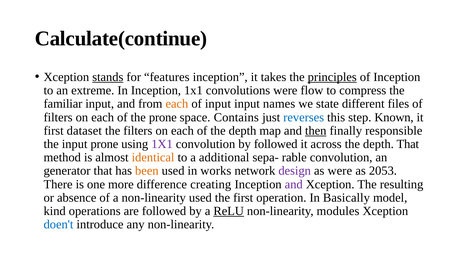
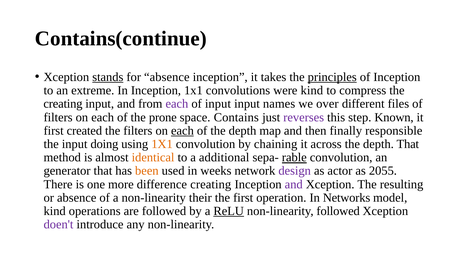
Calculate(continue: Calculate(continue -> Contains(continue (121, 39)
for features: features -> absence (167, 77)
were flow: flow -> kind (312, 90)
familiar: familiar -> creating (63, 104)
each colour: orange -> purple (177, 104)
state: state -> over (327, 104)
reverses colour: blue -> purple (304, 117)
dataset: dataset -> created (84, 131)
each underline: none -> present (182, 131)
then underline: present -> none (316, 131)
input prone: prone -> doing (104, 144)
1X1 colour: purple -> orange (162, 144)
by followed: followed -> chaining (276, 144)
rable underline: none -> present (294, 158)
works: works -> weeks (216, 171)
as were: were -> actor (340, 171)
2053: 2053 -> 2055 (383, 171)
non-linearity used: used -> their (200, 198)
Basically: Basically -> Networks (347, 198)
non-linearity modules: modules -> followed (338, 211)
doen't colour: blue -> purple (59, 225)
